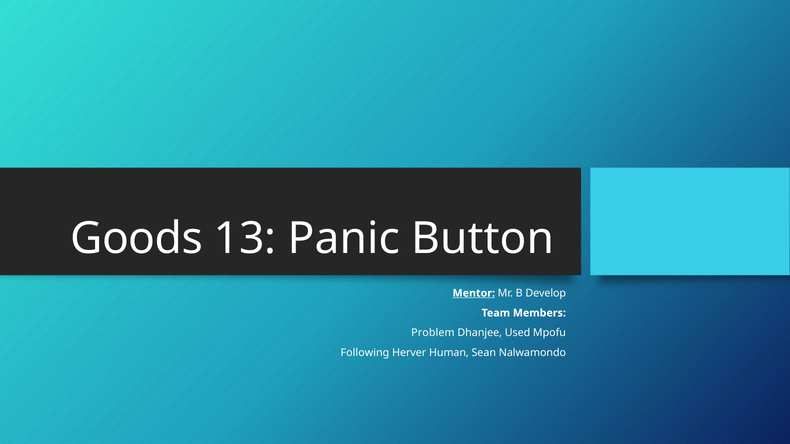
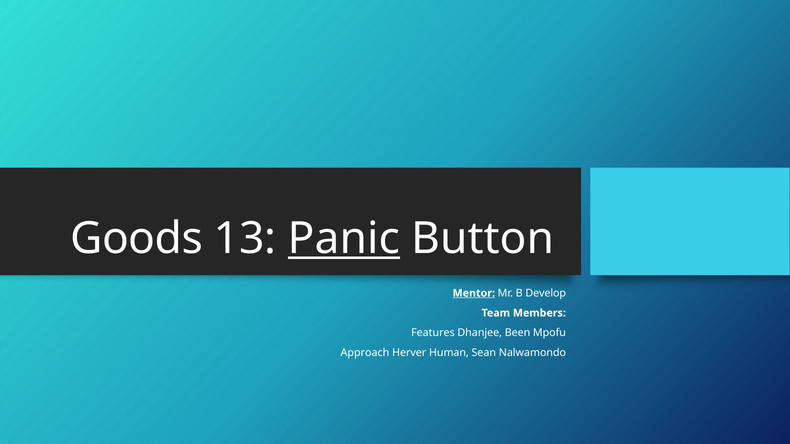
Panic underline: none -> present (344, 239)
Problem: Problem -> Features (433, 333)
Used: Used -> Been (518, 333)
Following: Following -> Approach (365, 353)
